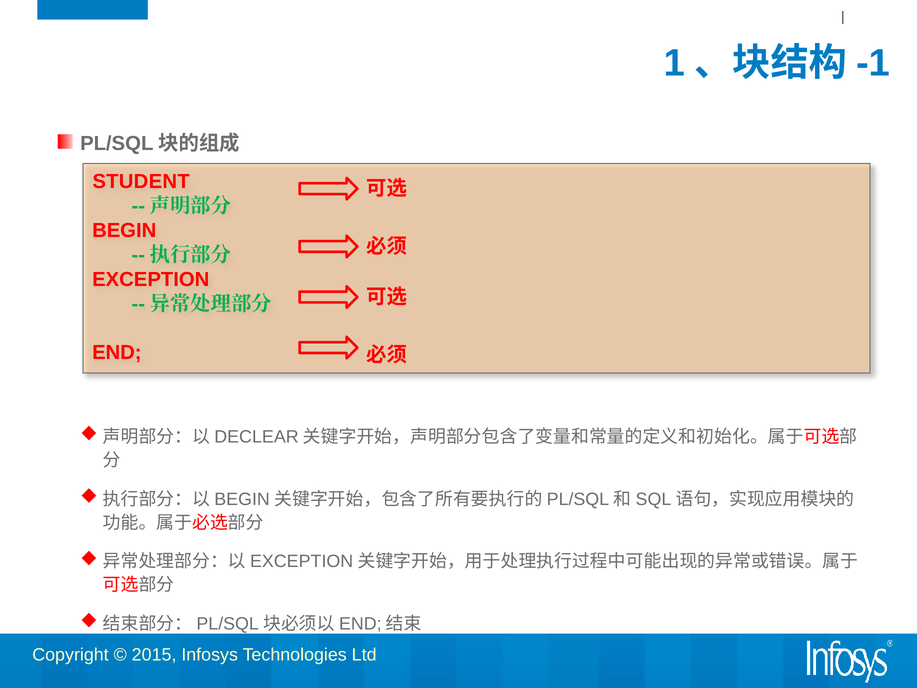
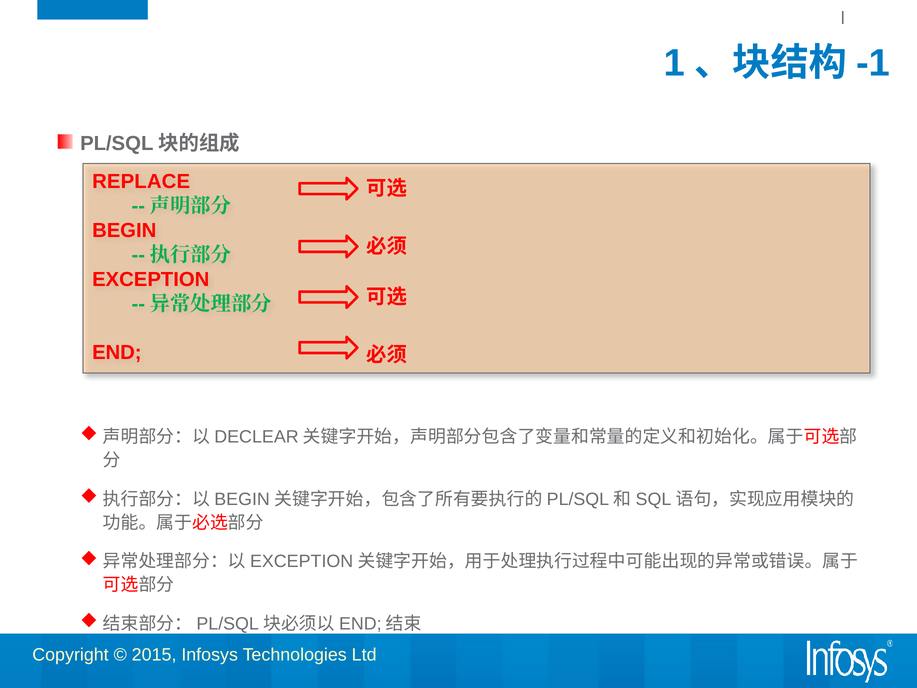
STUDENT: STUDENT -> REPLACE (141, 182)
